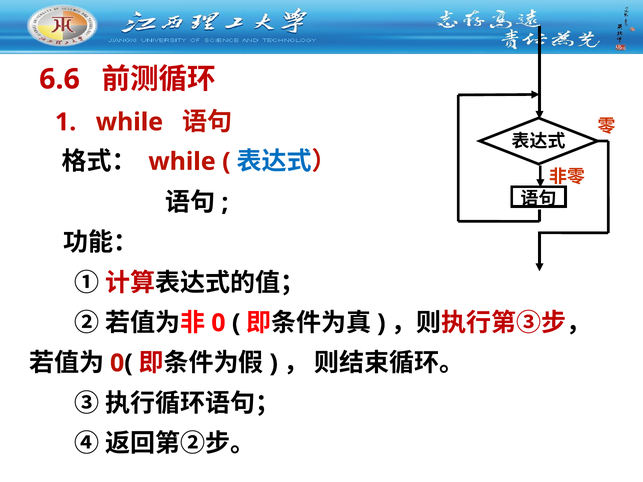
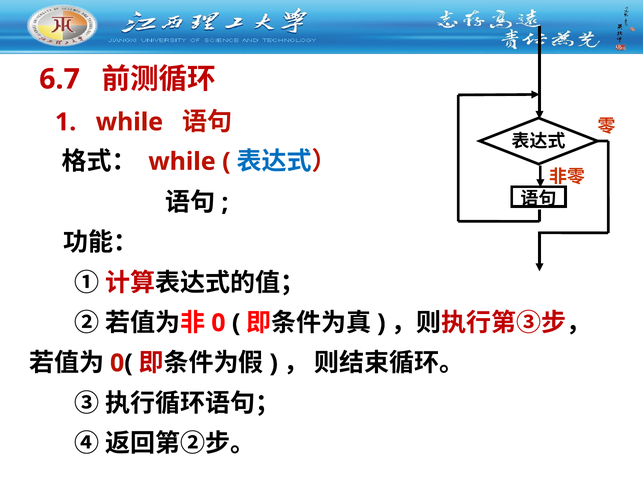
6.6: 6.6 -> 6.7 (60, 79)
